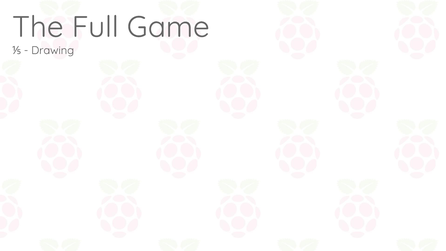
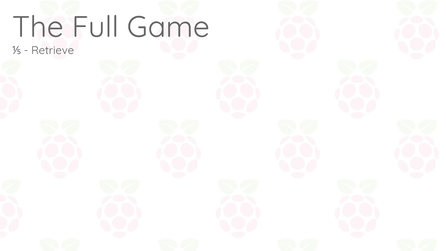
Drawing: Drawing -> Retrieve (53, 50)
